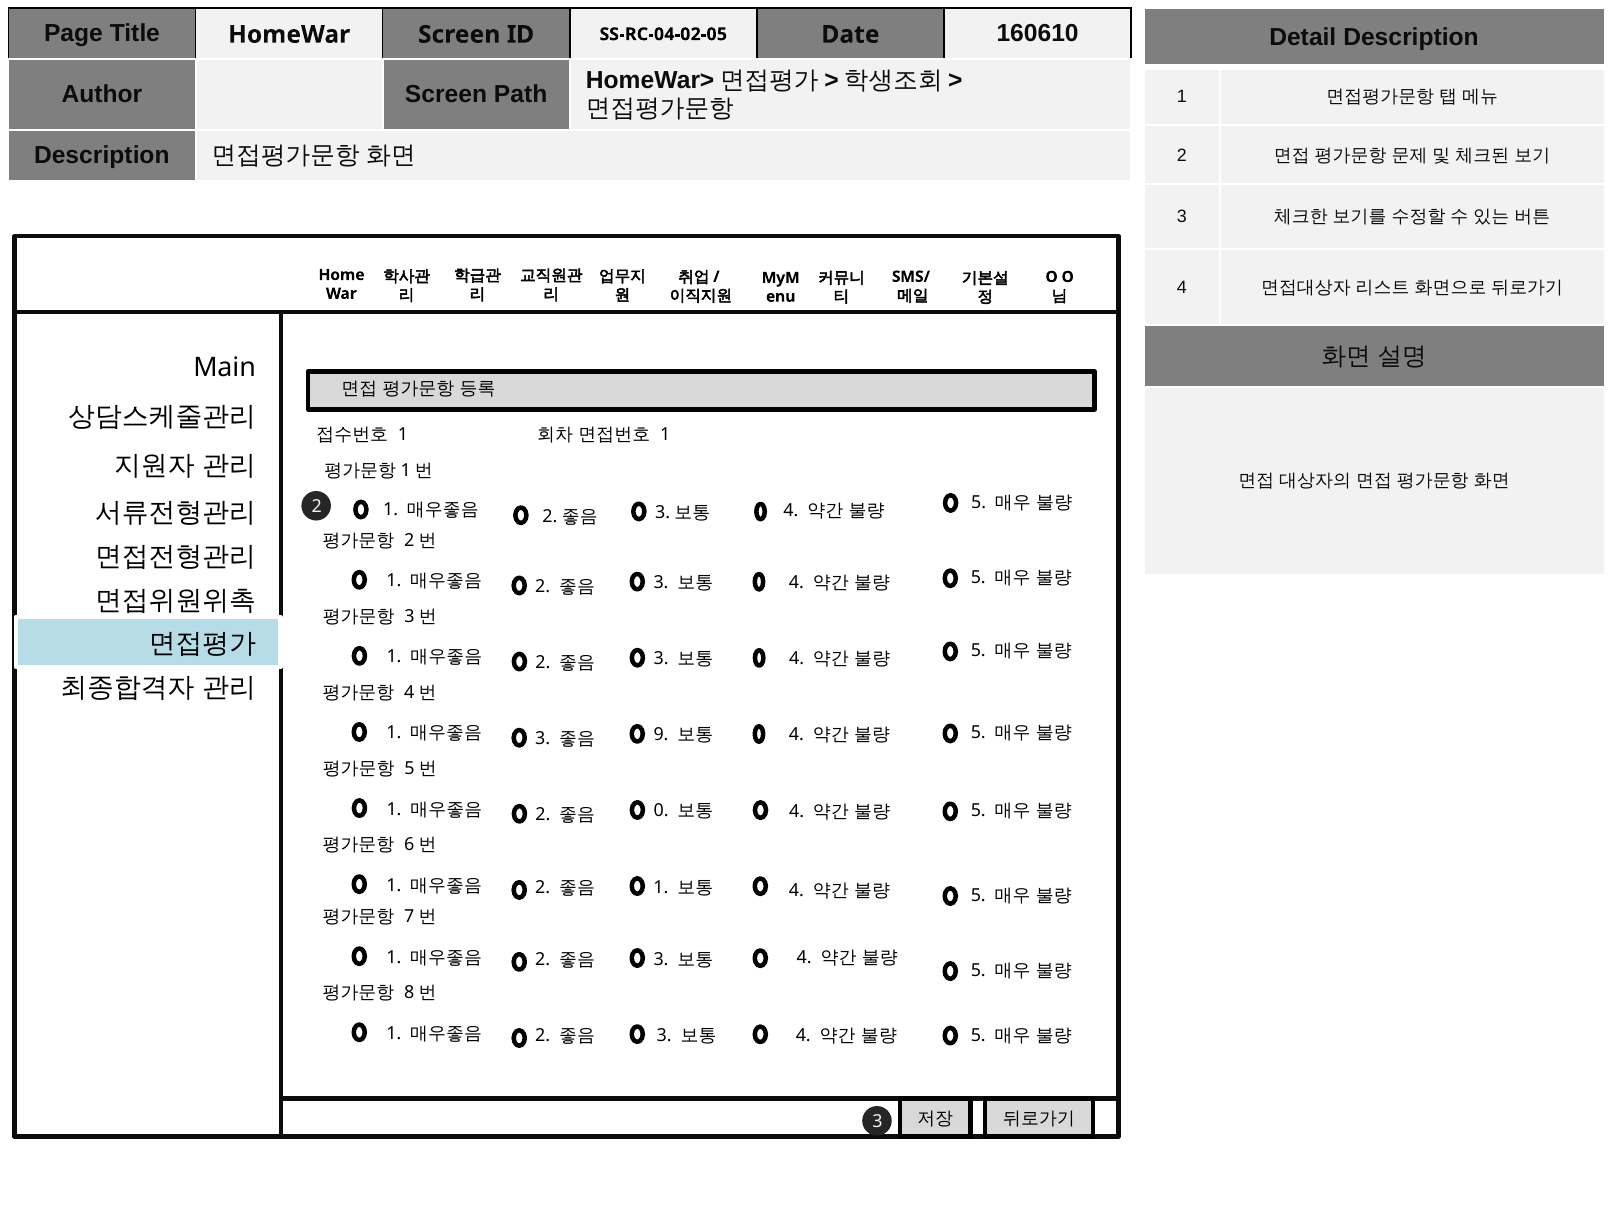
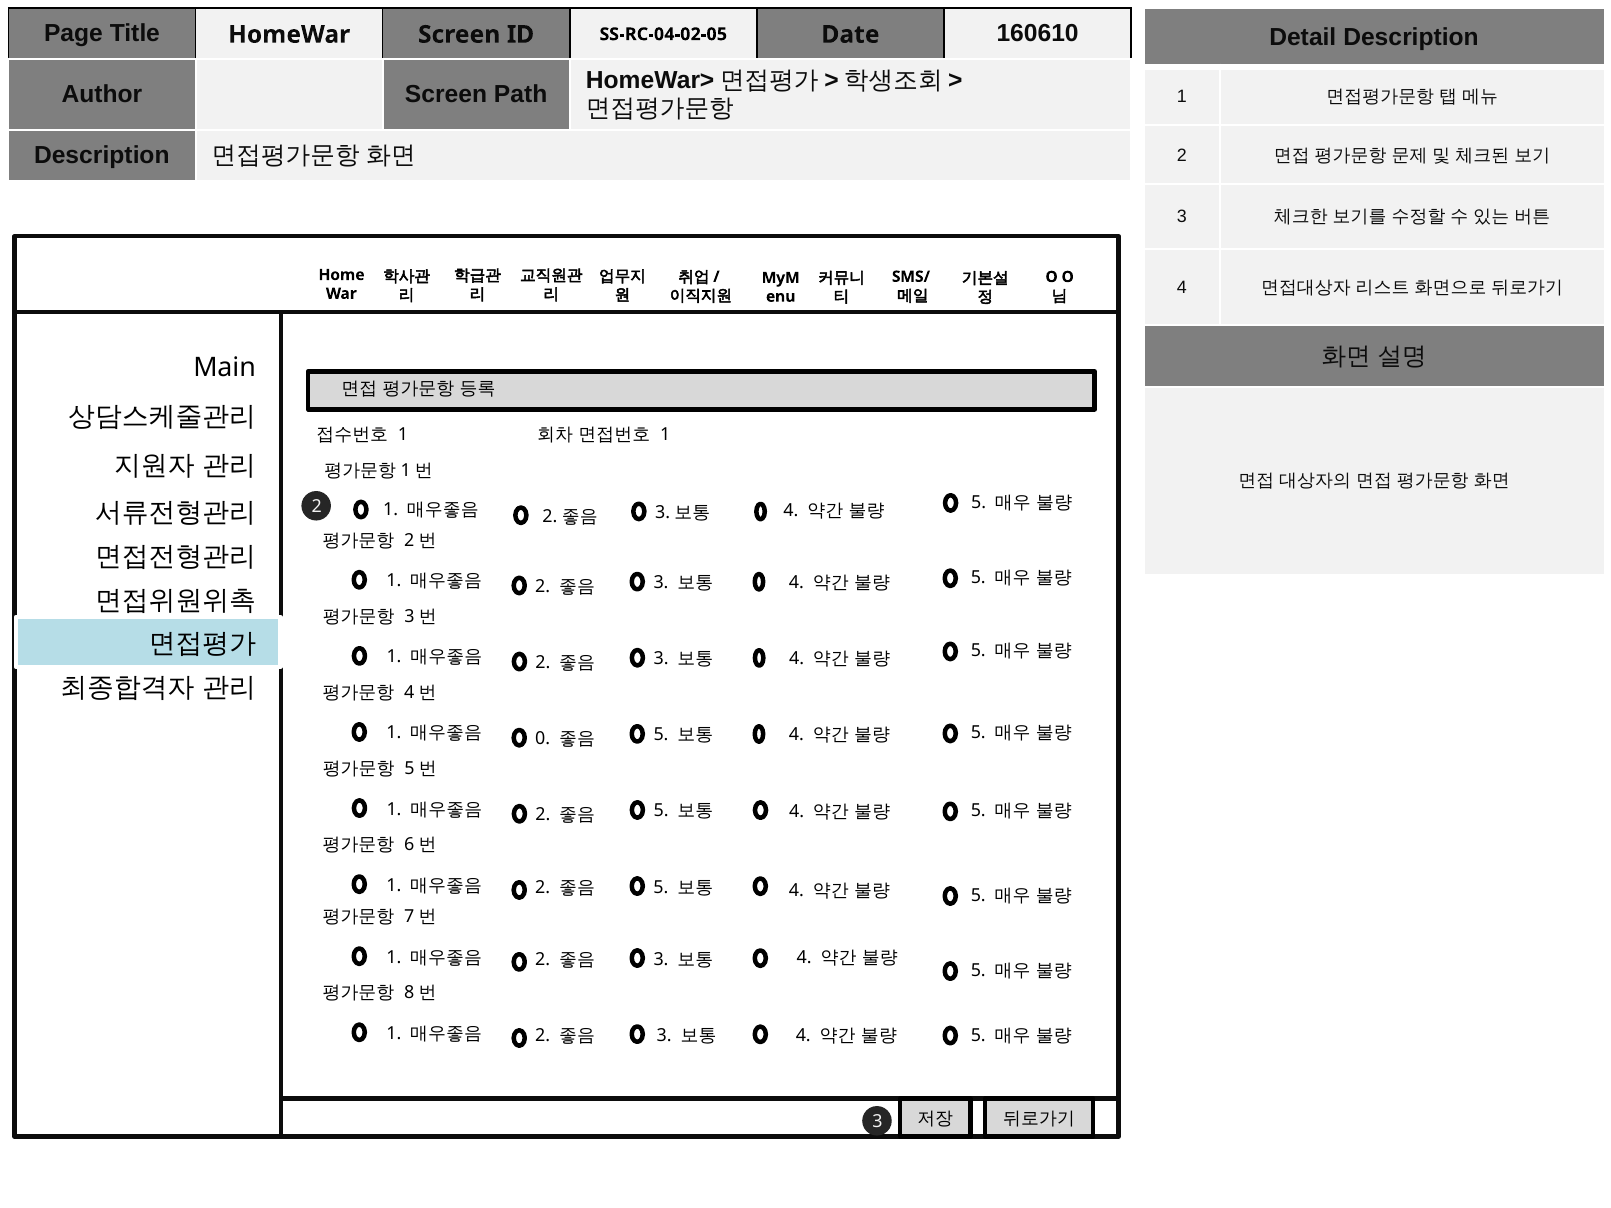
3: 3 -> 0 (543, 739)
9: 9 -> 5 (661, 735)
0: 0 -> 5 (661, 811)
1: 1 -> 5 (661, 887)
